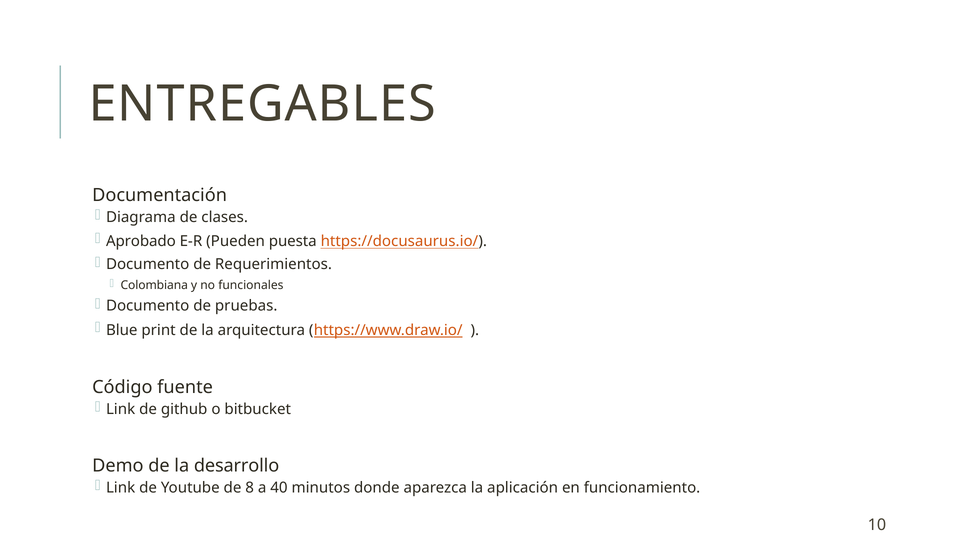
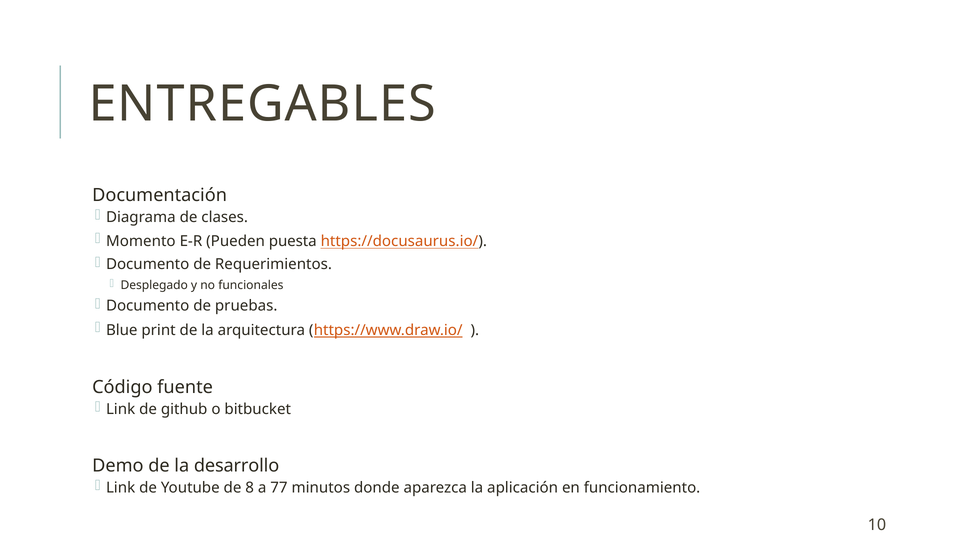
Aprobado: Aprobado -> Momento (141, 241)
Colombiana: Colombiana -> Desplegado (154, 285)
40: 40 -> 77 (279, 487)
